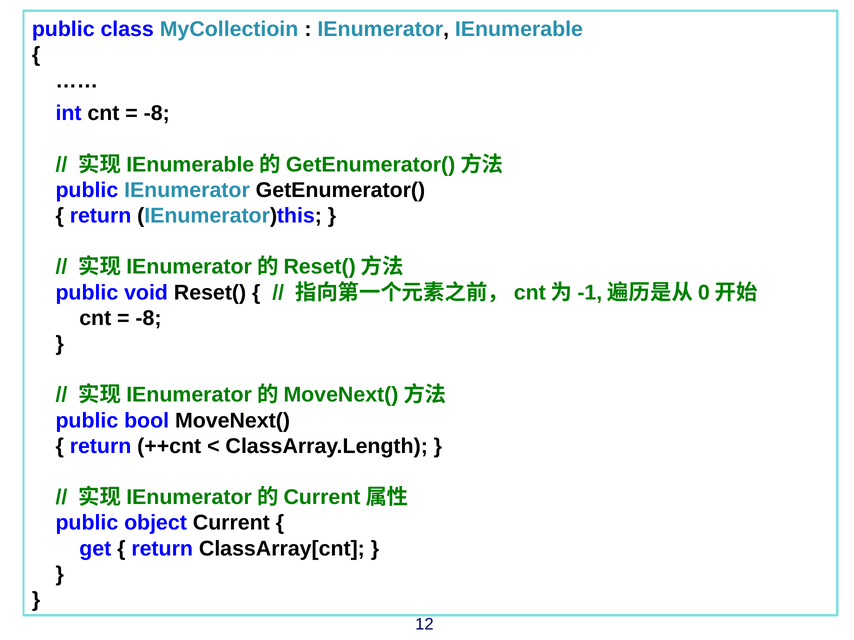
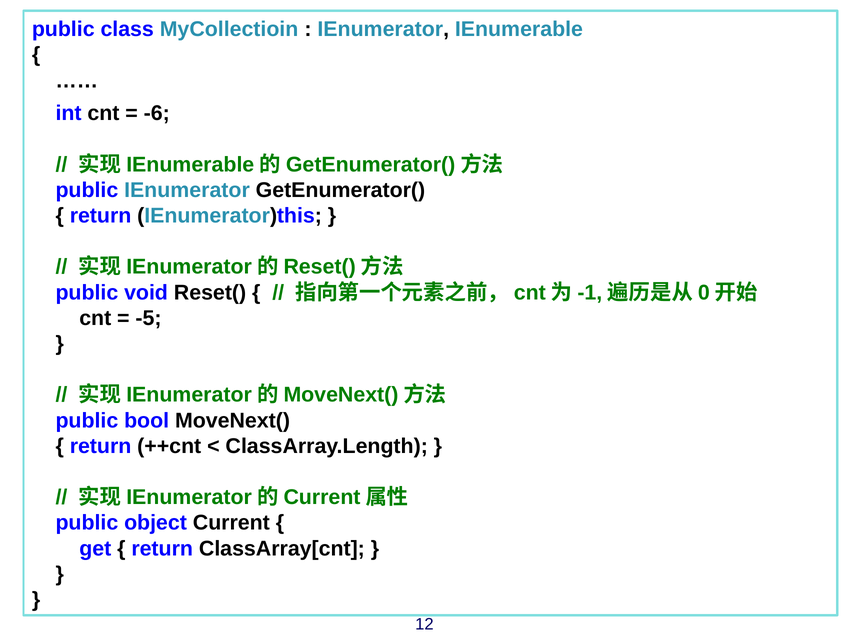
-8: -8 -> -6 (157, 113)
-8: -8 -> -5 (149, 318)
